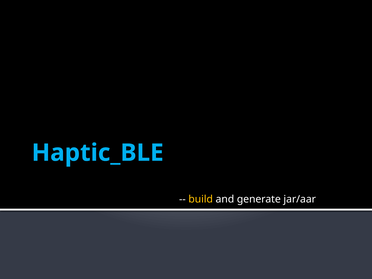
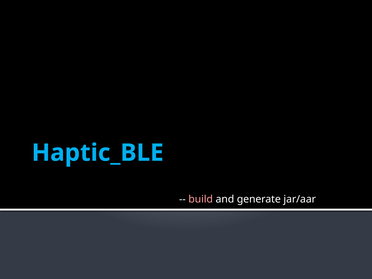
build colour: yellow -> pink (201, 199)
